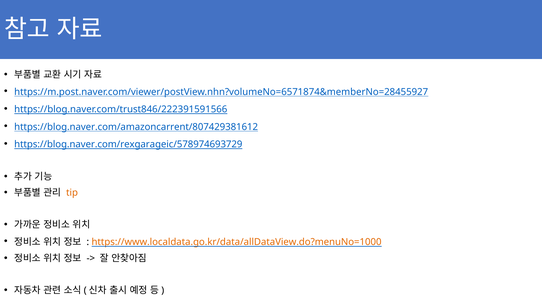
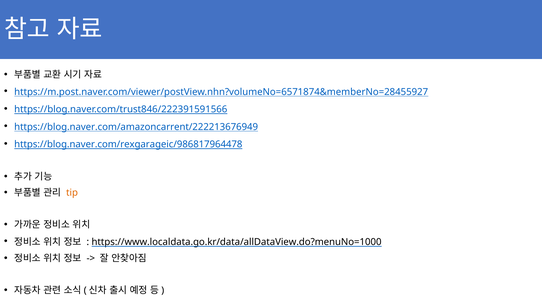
https://blog.naver.com/amazoncarrent/807429381612: https://blog.naver.com/amazoncarrent/807429381612 -> https://blog.naver.com/amazoncarrent/222213676949 (136, 127)
https://blog.naver.com/rexgarageic/578974693729: https://blog.naver.com/rexgarageic/578974693729 -> https://blog.naver.com/rexgarageic/986817964478 (128, 144)
https://www.localdata.go.kr/data/allDataView.do?menuNo=1000 colour: orange -> black (237, 242)
